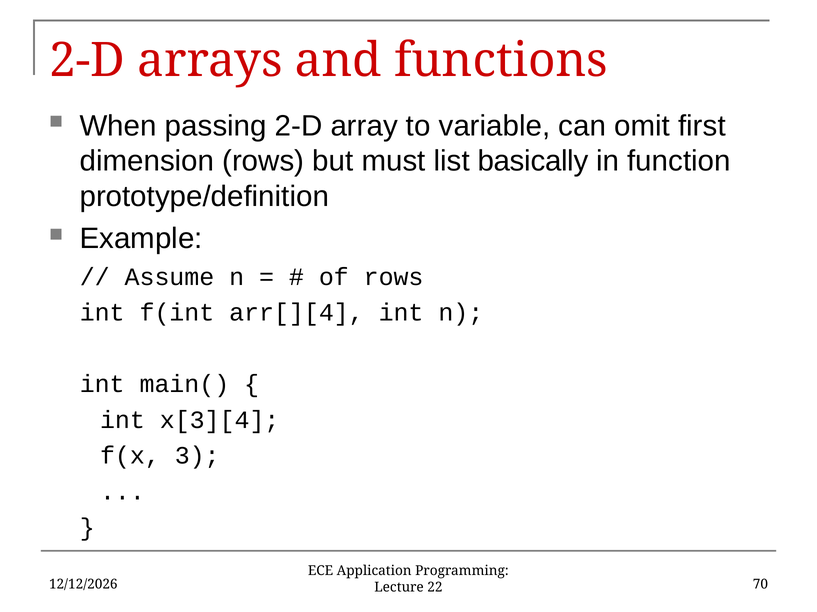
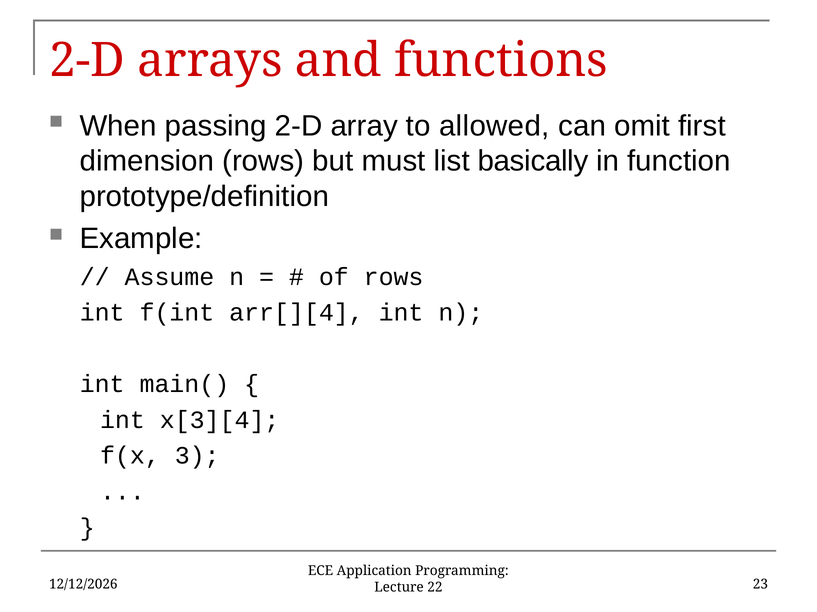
variable: variable -> allowed (494, 126)
70: 70 -> 23 (760, 585)
